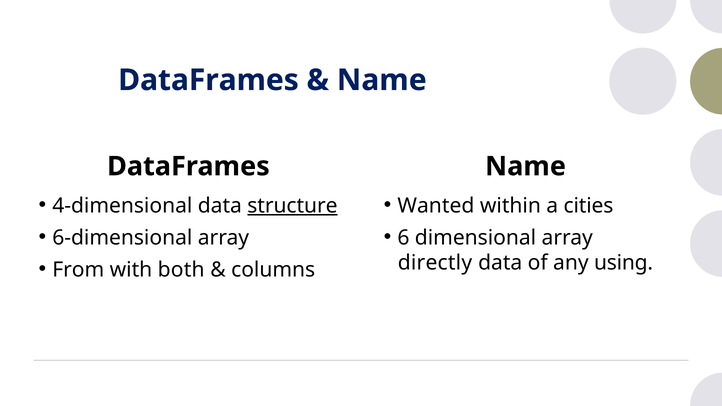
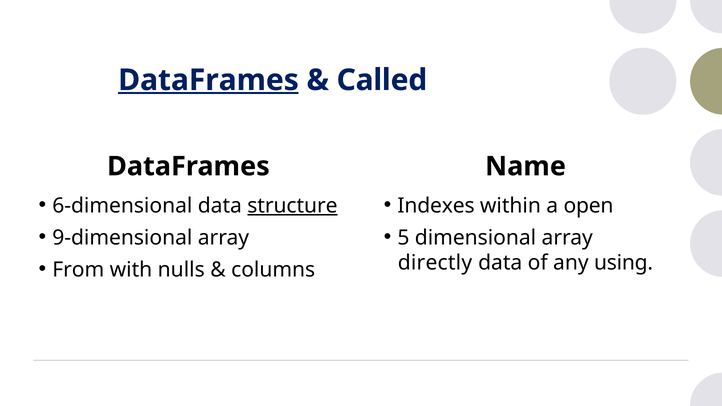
DataFrames underline: none -> present (208, 80)
Name: Name -> Called (382, 80)
4-dimensional: 4-dimensional -> 6-dimensional (122, 206)
Wanted: Wanted -> Indexes (436, 206)
cities: cities -> open (589, 206)
6-dimensional: 6-dimensional -> 9-dimensional (122, 238)
6: 6 -> 5 (403, 238)
both: both -> nulls (181, 270)
